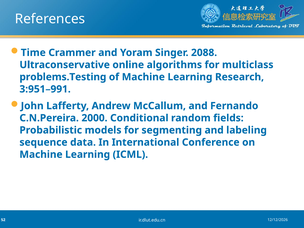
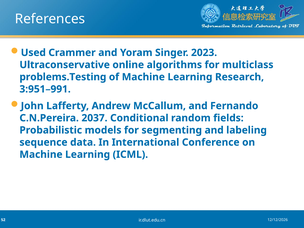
Time: Time -> Used (33, 53)
2088: 2088 -> 2023 (204, 53)
2000: 2000 -> 2037 (94, 118)
